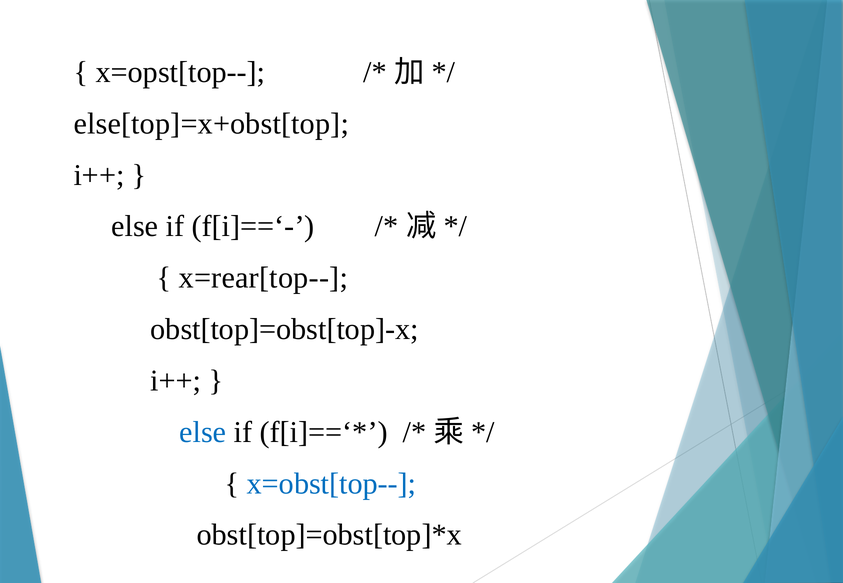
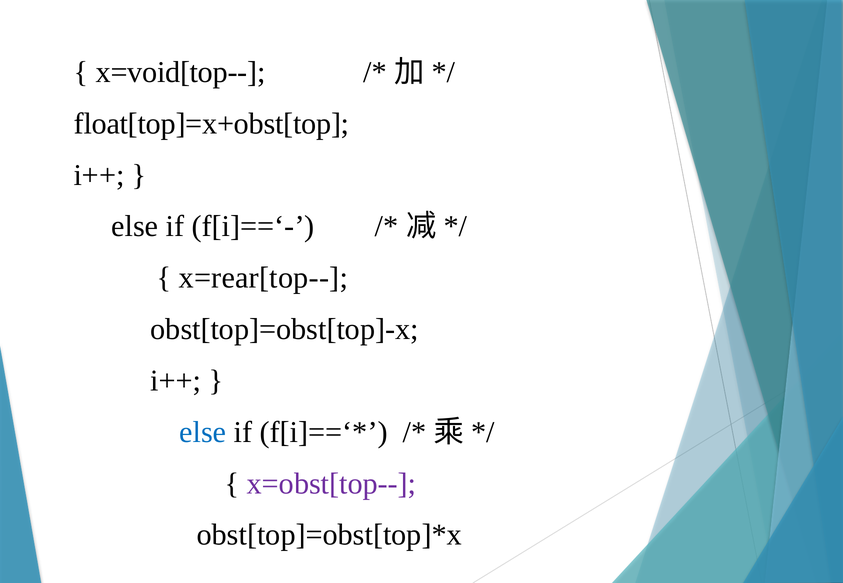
x=opst[top--: x=opst[top-- -> x=void[top-- (181, 72)
else[top]=x+obst[top: else[top]=x+obst[top -> float[top]=x+obst[top (211, 124)
x=obst[top-- colour: blue -> purple (332, 484)
